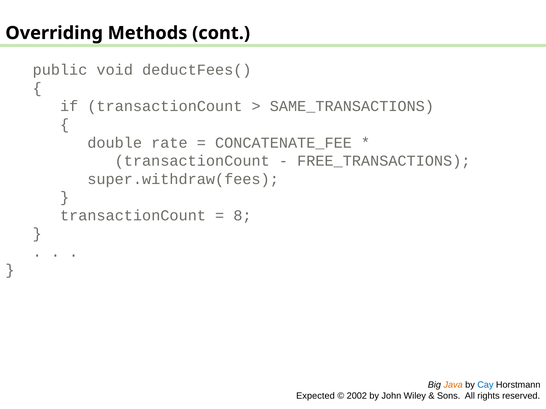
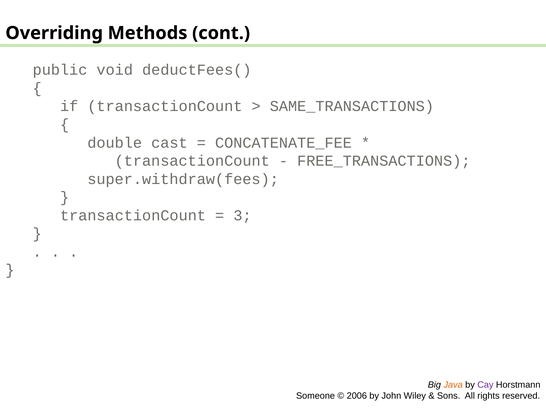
rate: rate -> cast (169, 143)
8: 8 -> 3 (242, 216)
Cay colour: blue -> purple (485, 385)
Expected: Expected -> Someone (316, 396)
2002: 2002 -> 2006 (357, 396)
